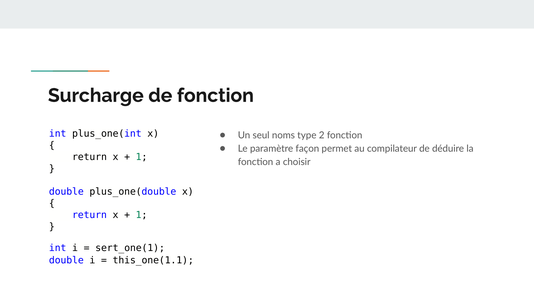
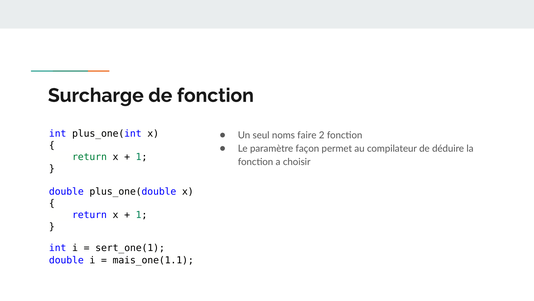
type: type -> faire (307, 135)
return colour: black -> green (90, 157)
this_one(1.1: this_one(1.1 -> mais_one(1.1 (153, 260)
